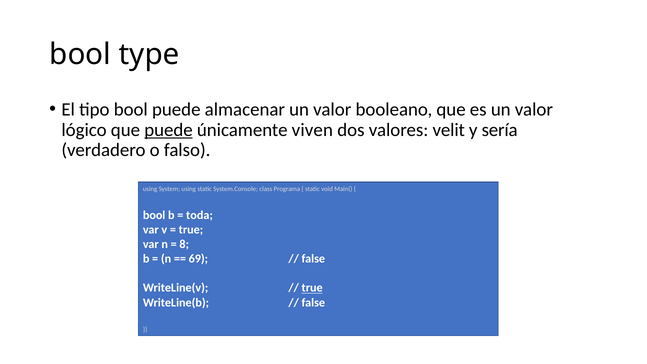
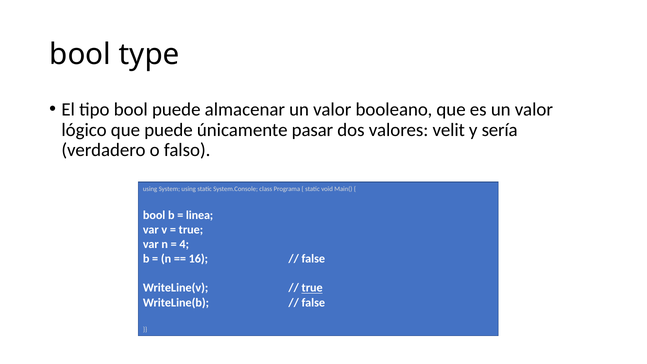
puede underline: present -> none (168, 130)
viven: viven -> pasar (312, 130)
toda: toda -> linea (200, 215)
8: 8 -> 4 (184, 244)
69: 69 -> 16 (198, 259)
